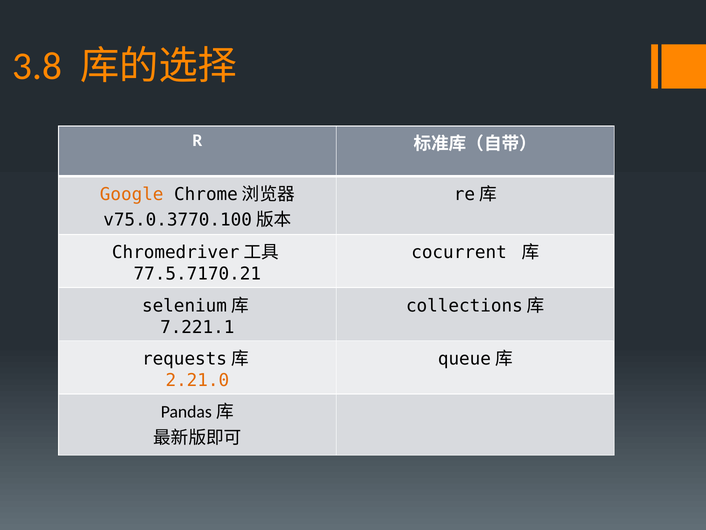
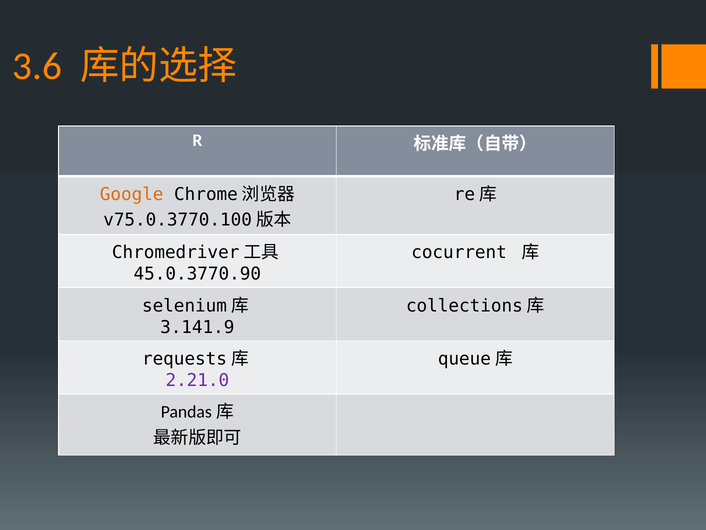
3.8: 3.8 -> 3.6 (37, 66)
77.5.7170.21: 77.5.7170.21 -> 45.0.3770.90 (197, 274)
7.221.1: 7.221.1 -> 3.141.9 (197, 327)
2.21.0 colour: orange -> purple (197, 380)
